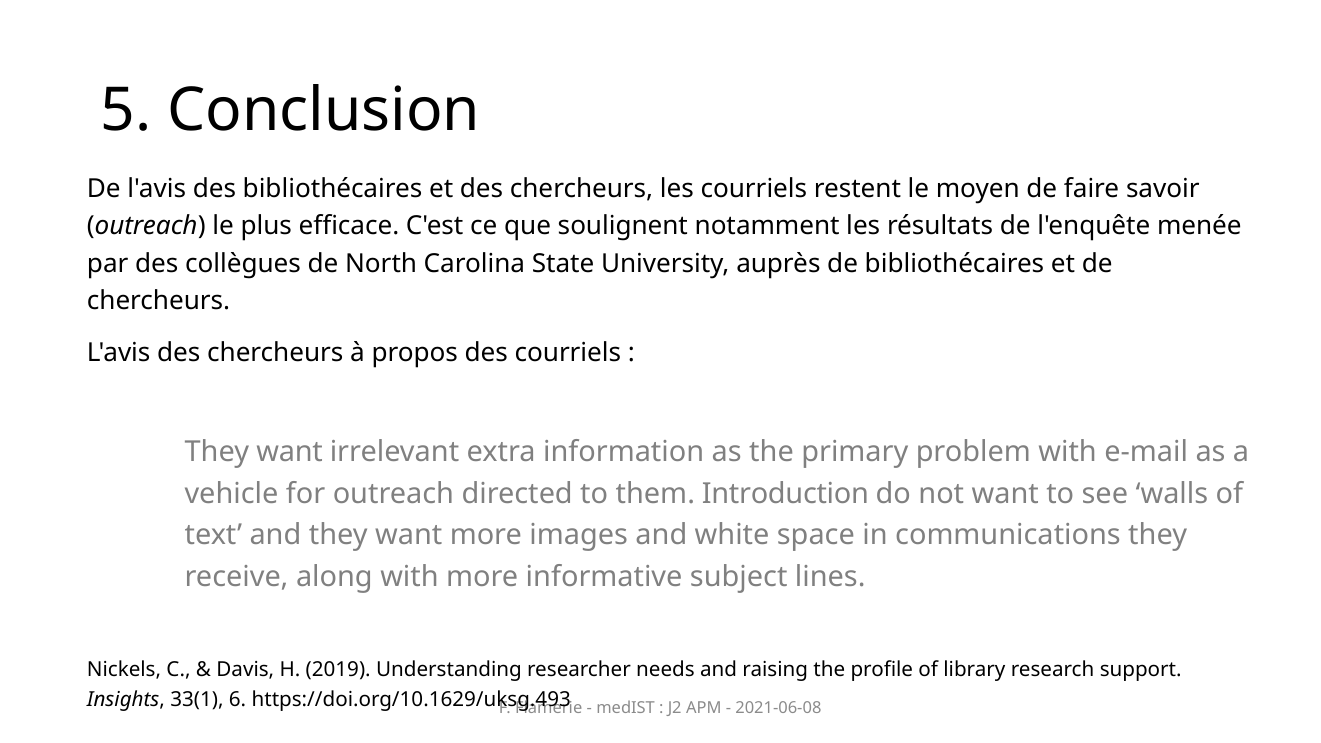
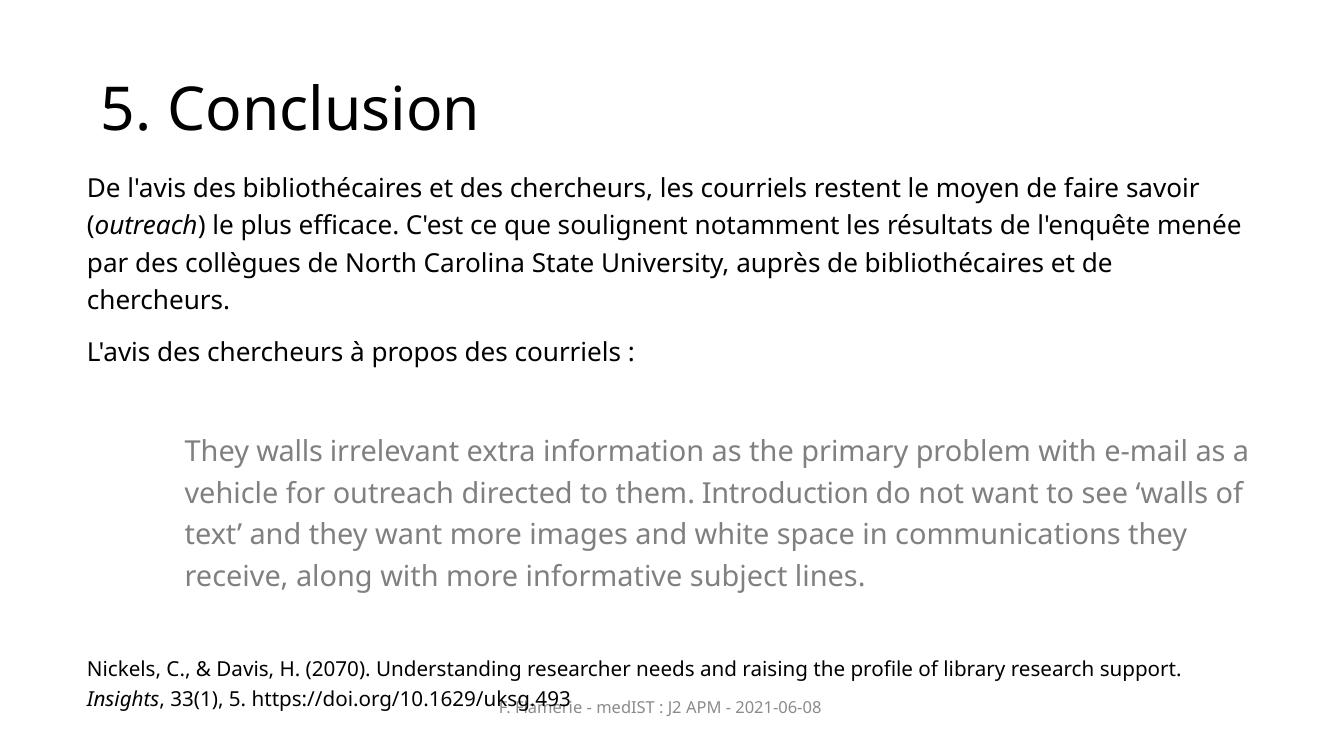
want: want -> walls (290, 452)
2019: 2019 -> 2070 (338, 670)
33(1 6: 6 -> 5 (238, 700)
